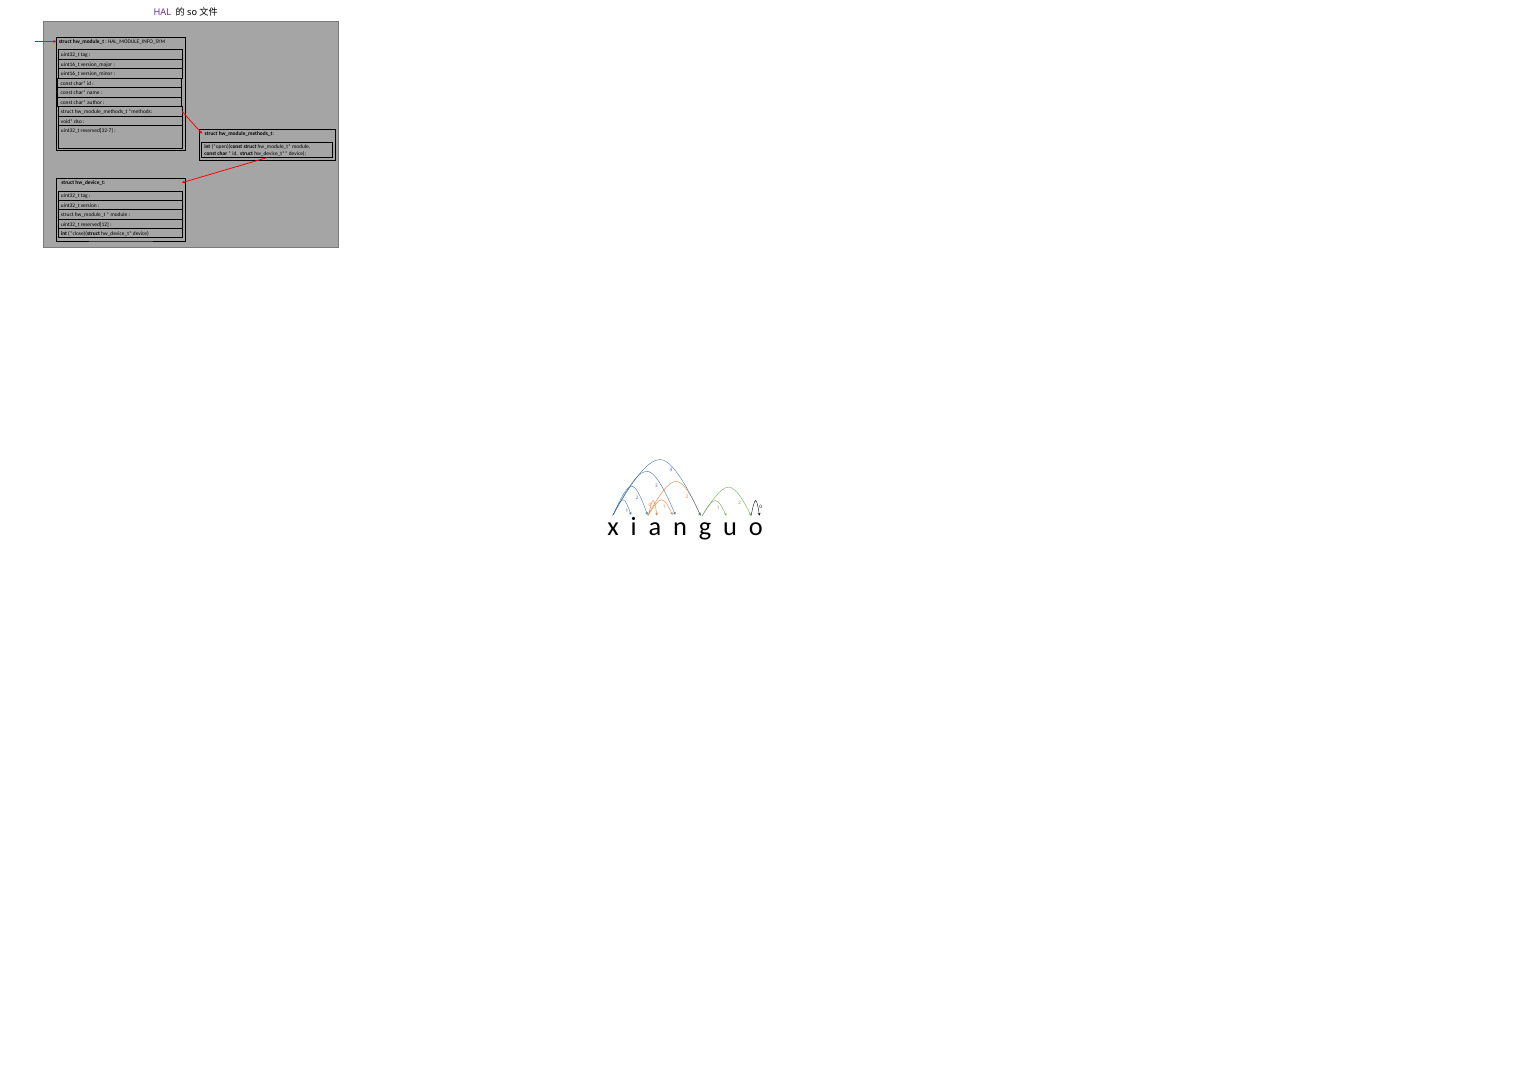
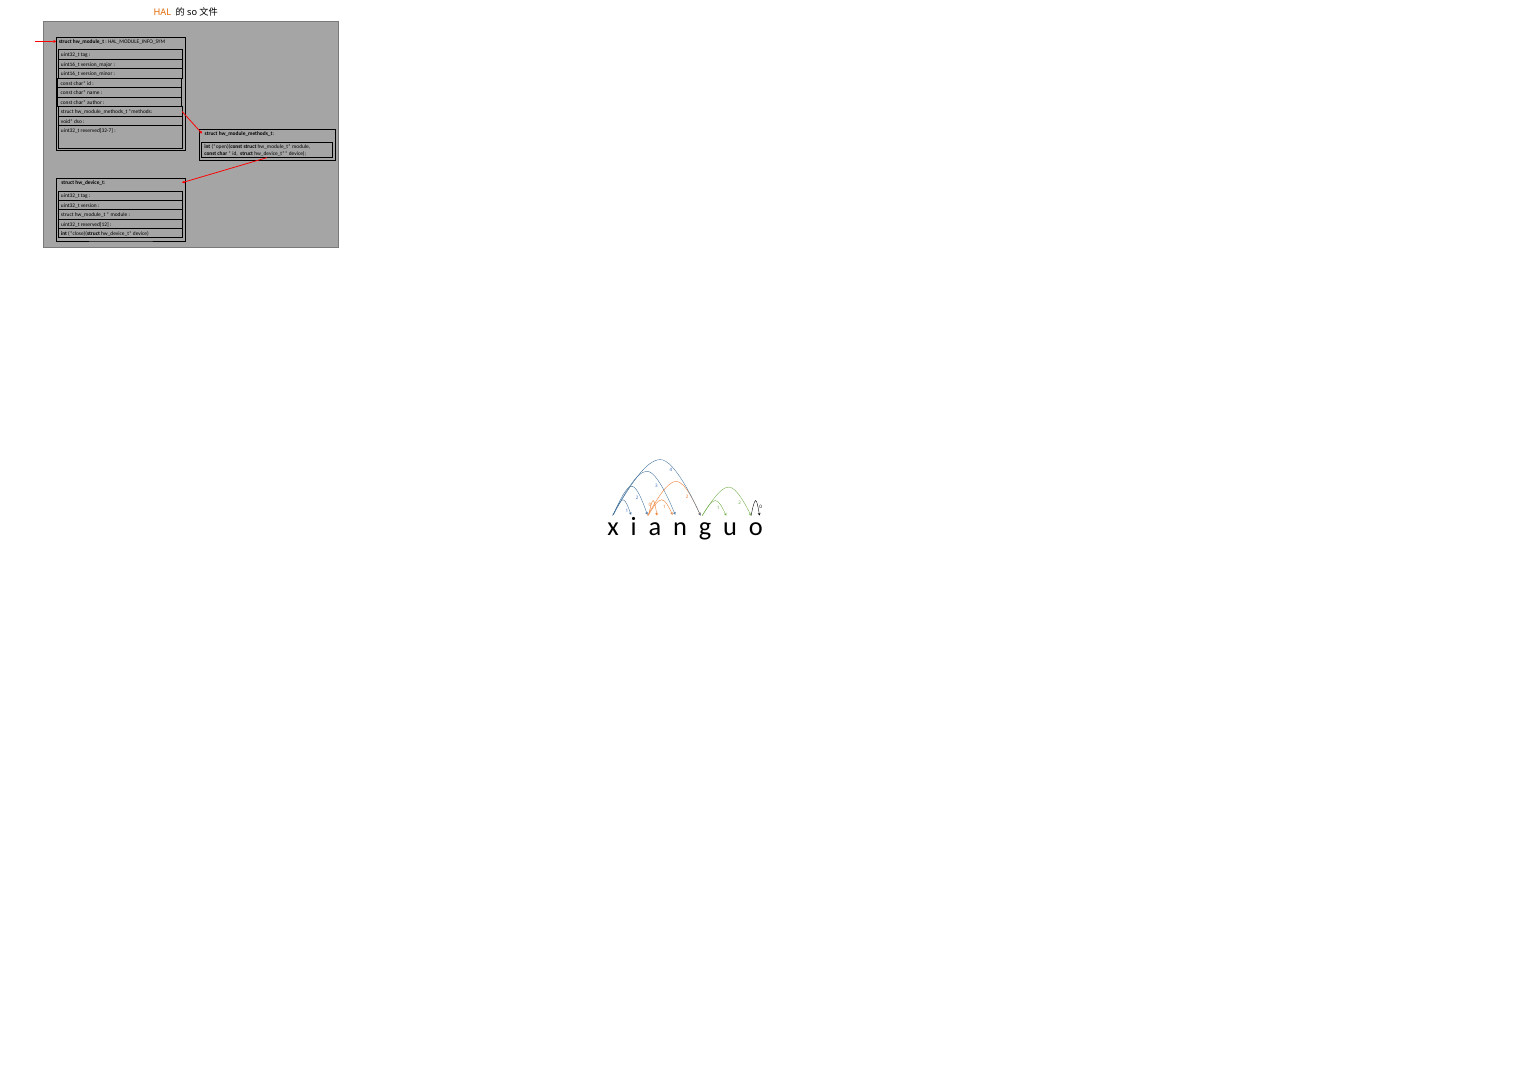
HAL colour: purple -> orange (162, 13)
